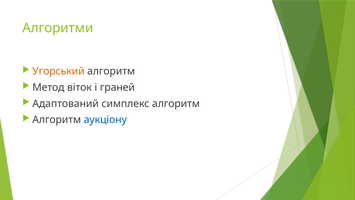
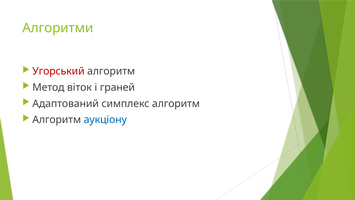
Угорський colour: orange -> red (58, 71)
